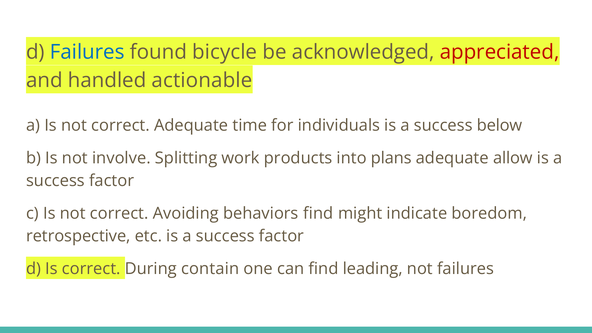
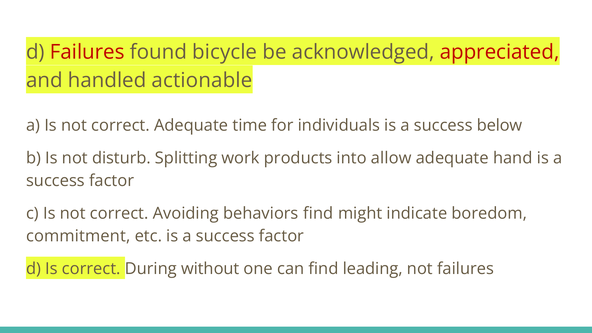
Failures colour: blue -> red (87, 52)
involve: involve -> disturb (121, 158)
plans: plans -> allow (391, 158)
allow: allow -> hand (513, 158)
retrospective: retrospective -> commitment (78, 236)
contain: contain -> without (210, 269)
